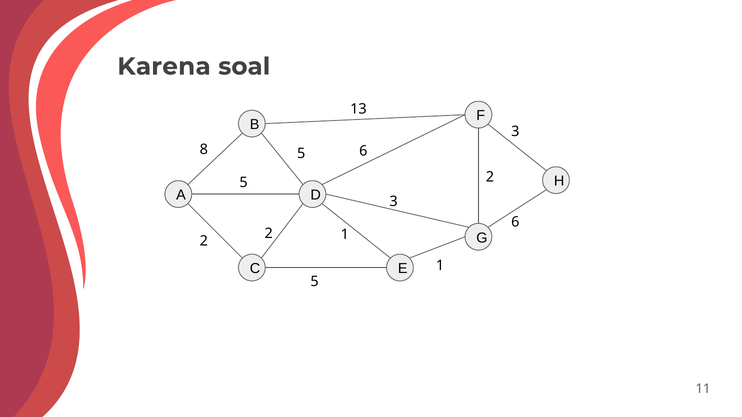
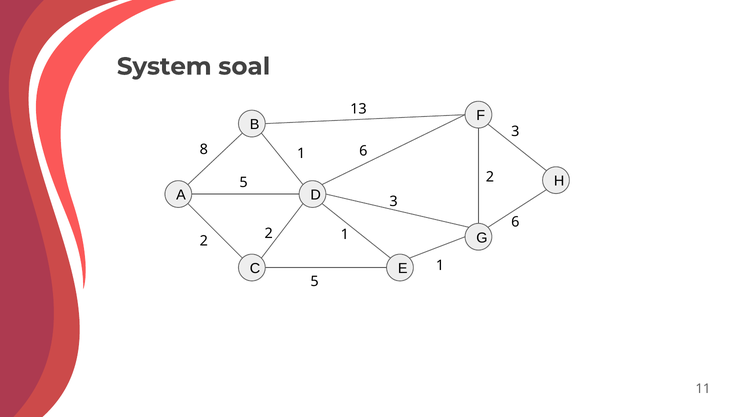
Karena: Karena -> System (164, 67)
8 5: 5 -> 1 (301, 153)
